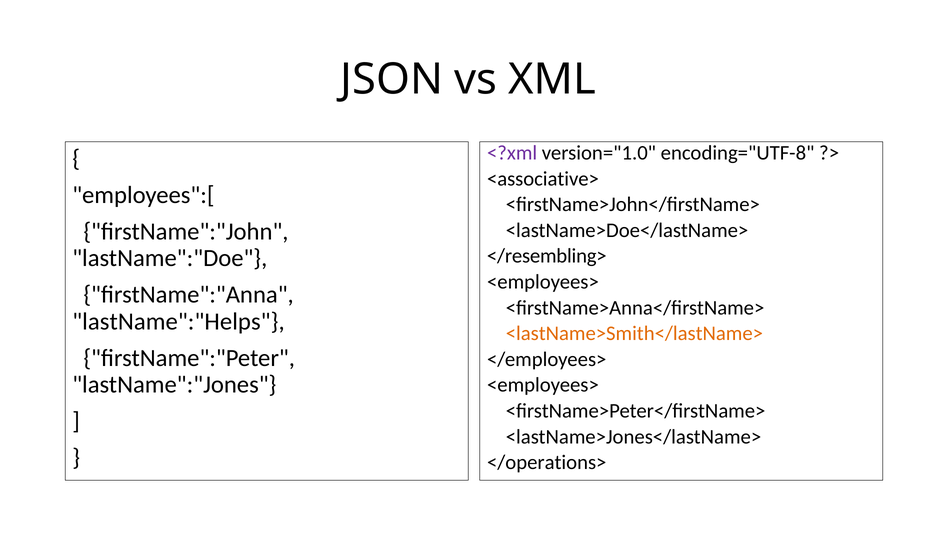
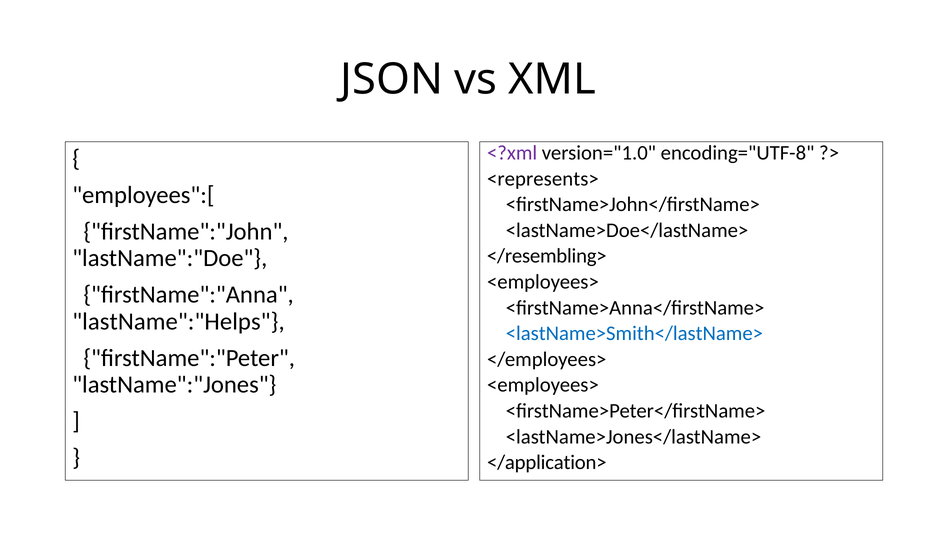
<associative>: <associative> -> <represents> (543, 179)
<lastName>Smith</lastName> colour: orange -> blue (634, 334)
</operations>: </operations> -> </application> (547, 463)
